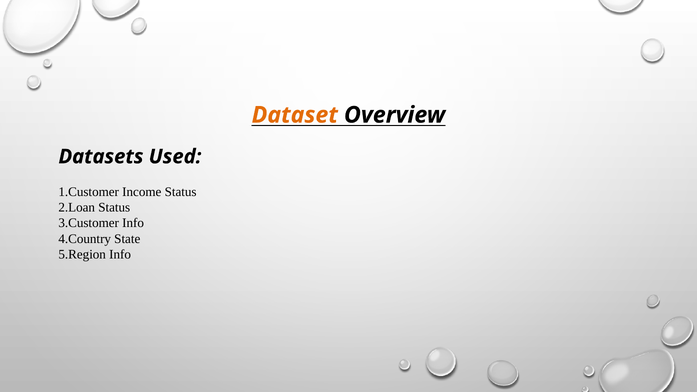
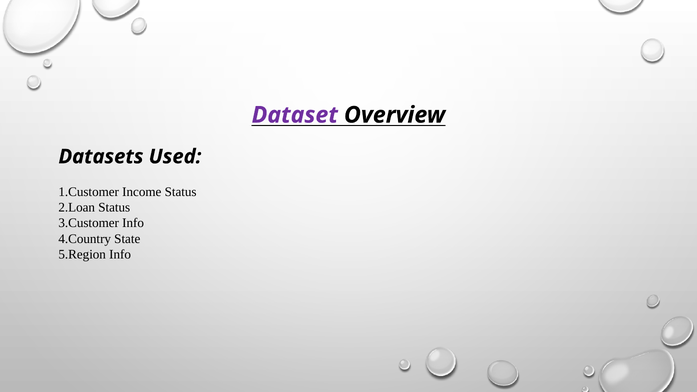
Dataset colour: orange -> purple (295, 115)
